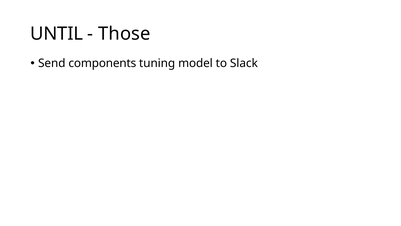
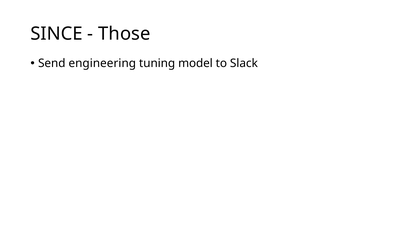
UNTIL: UNTIL -> SINCE (57, 34)
components: components -> engineering (102, 63)
